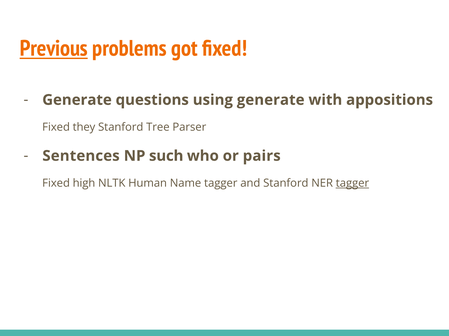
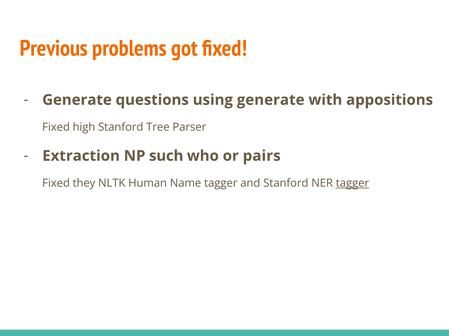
Previous underline: present -> none (54, 49)
they: they -> high (84, 128)
Sentences: Sentences -> Extraction (81, 156)
high: high -> they (84, 184)
